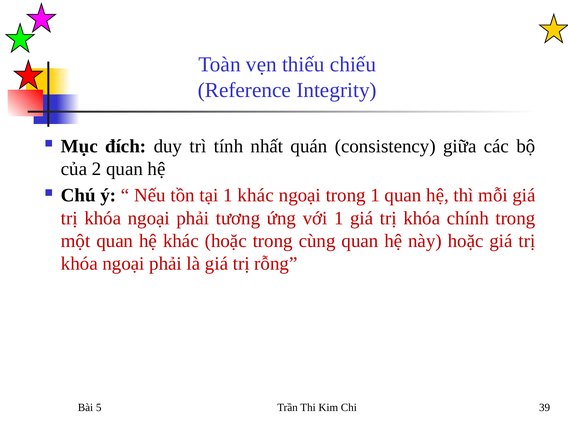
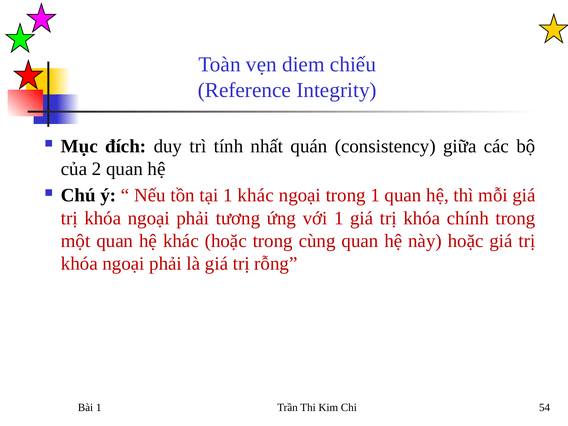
thiếu: thiếu -> diem (303, 64)
Bài 5: 5 -> 1 (99, 408)
39: 39 -> 54 (545, 408)
